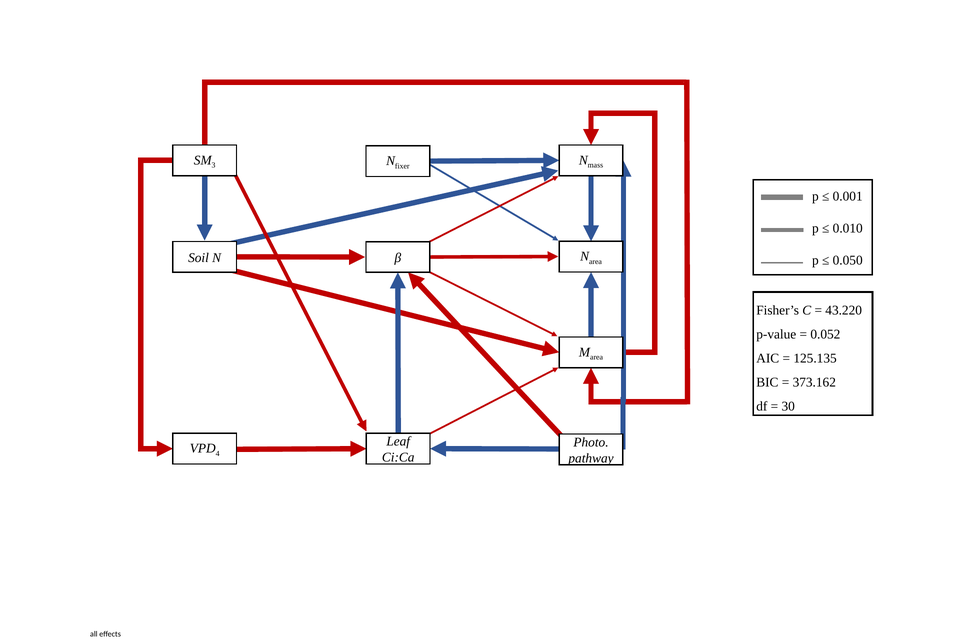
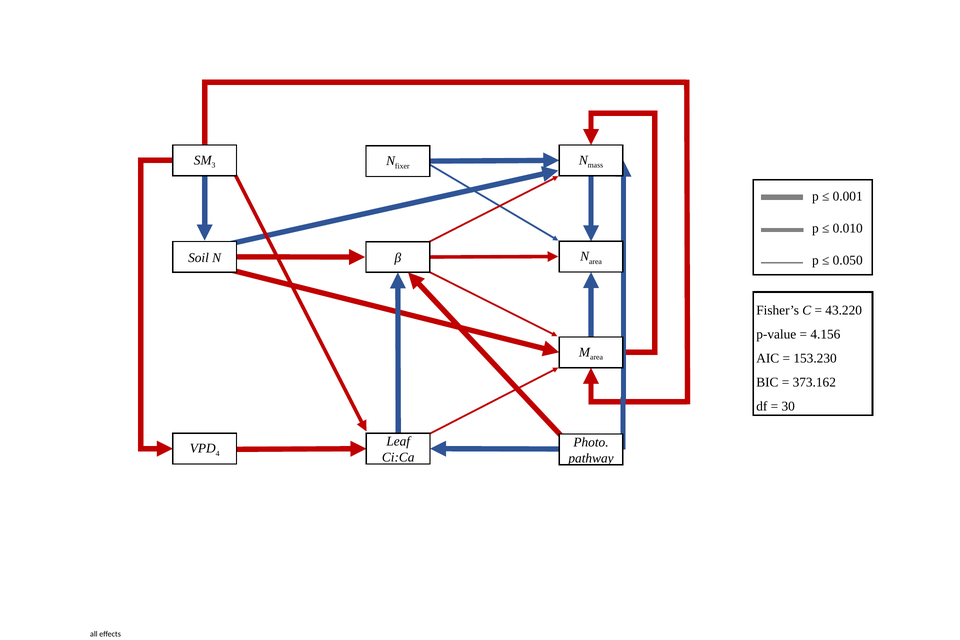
0.052: 0.052 -> 4.156 (825, 335)
125.135: 125.135 -> 153.230 (815, 359)
